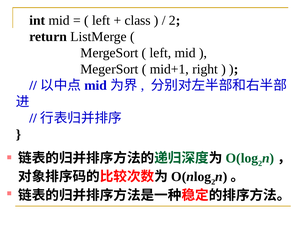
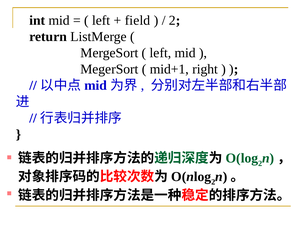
class: class -> field (138, 20)
